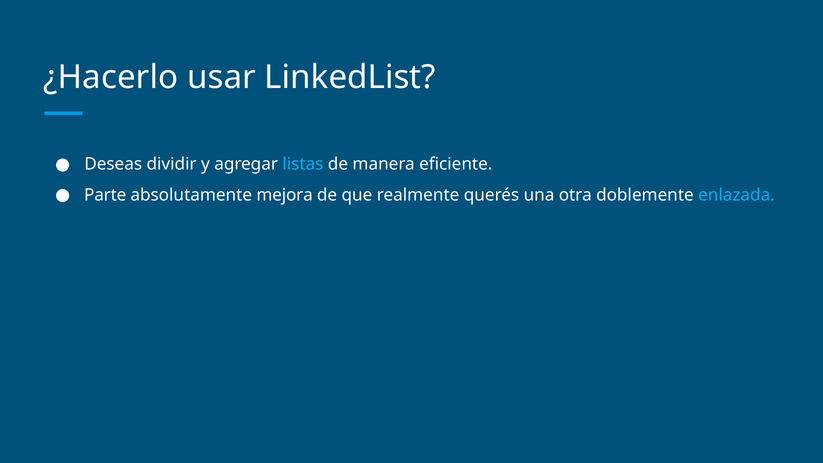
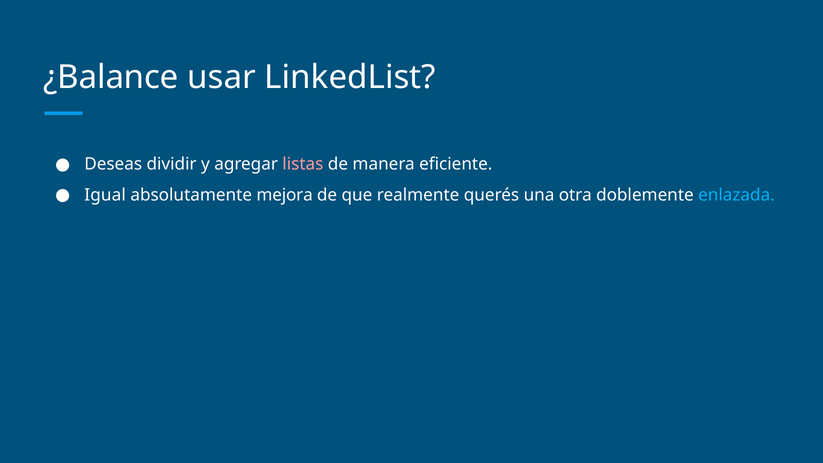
¿Hacerlo: ¿Hacerlo -> ¿Balance (111, 77)
listas colour: light blue -> pink (303, 164)
Parte: Parte -> Igual (105, 195)
